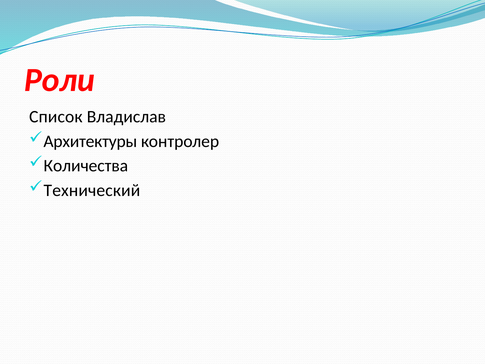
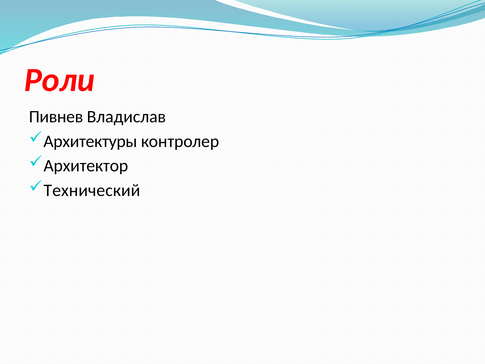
Список: Список -> Пивнев (56, 117)
Количества: Количества -> Архитектор (86, 166)
